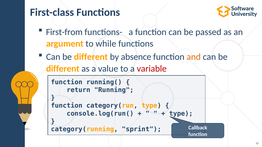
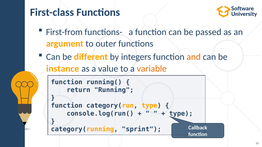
while: while -> outer (106, 44)
absence: absence -> integers (136, 57)
different: different -> instance (63, 69)
variable colour: red -> orange (152, 69)
